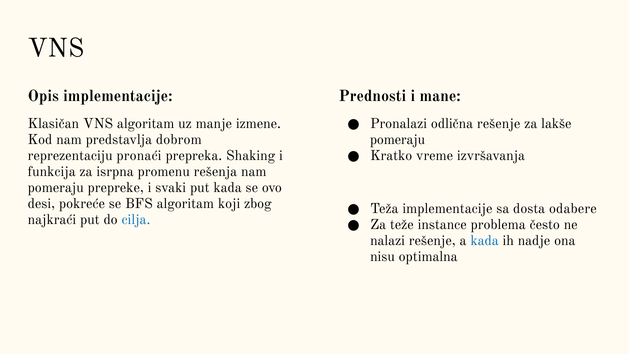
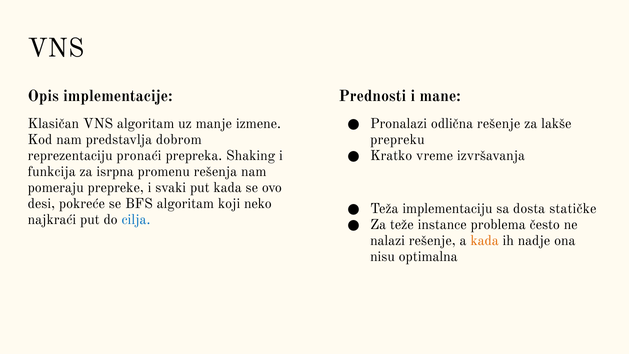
pomeraju: pomeraju -> prepreku (397, 140)
zbog: zbog -> neko (258, 204)
Teža implementacije: implementacije -> implementaciju (447, 209)
odabere: odabere -> statičke (573, 209)
kada colour: blue -> orange (485, 241)
